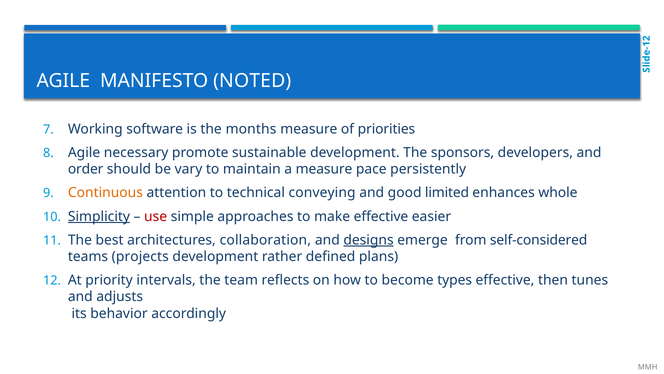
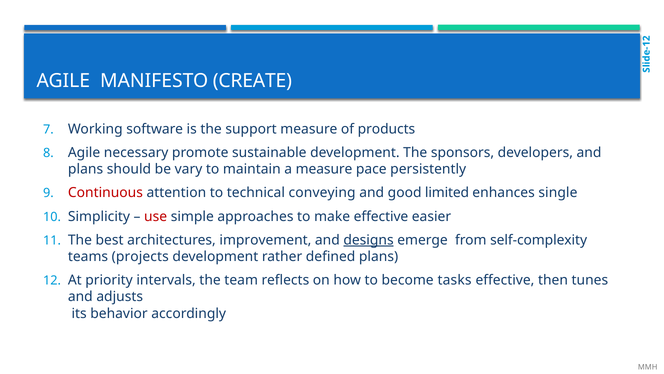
NOTED: NOTED -> CREATE (252, 81)
months: months -> support (251, 129)
priorities: priorities -> products (386, 129)
order: order -> plans (86, 169)
Continuous colour: orange -> red (105, 193)
whole: whole -> single (558, 193)
Simplicity underline: present -> none (99, 216)
collaboration: collaboration -> improvement (265, 240)
self-considered: self-considered -> self-complexity (539, 240)
types: types -> tasks (455, 280)
